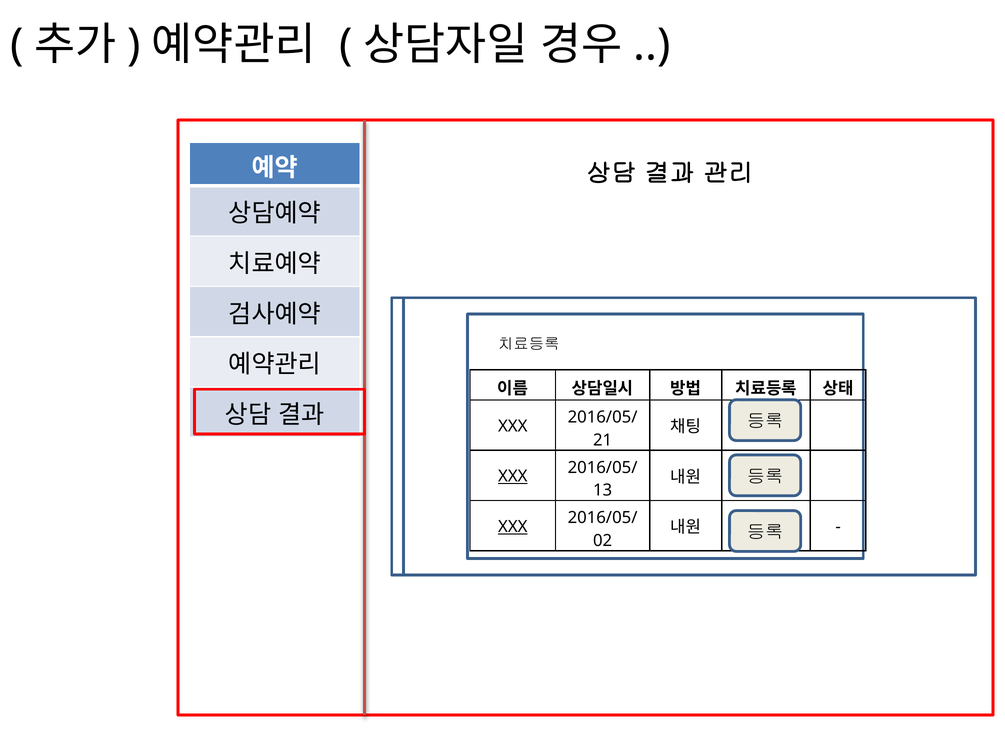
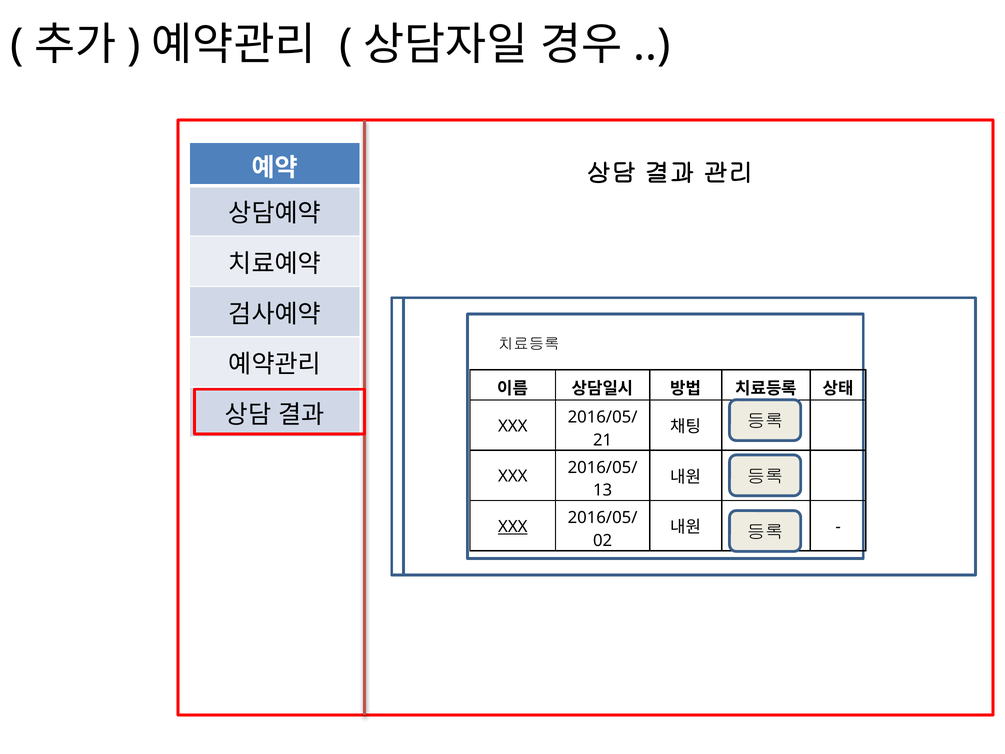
XXX underline: present -> none (513, 476)
